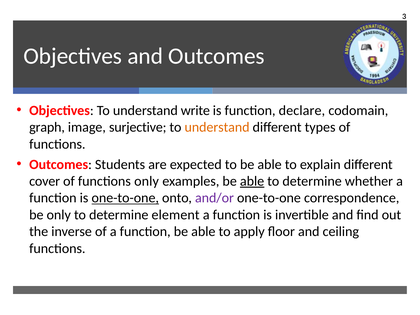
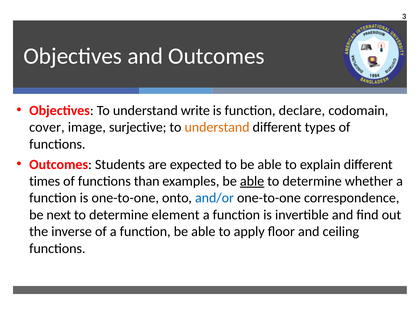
graph: graph -> cover (47, 127)
cover: cover -> times (45, 181)
functions only: only -> than (147, 181)
one-to-one underline: present -> none (125, 198)
and/or colour: purple -> blue (214, 198)
be only: only -> next (59, 215)
